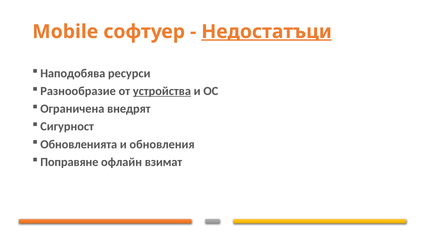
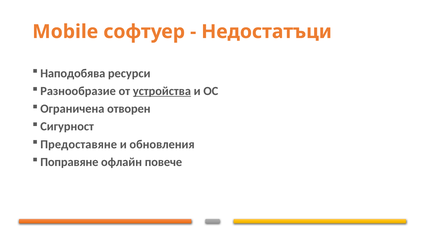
Недостатъци underline: present -> none (267, 32)
внедрят: внедрят -> отворен (129, 109)
Обновленията: Обновленията -> Предоставяне (79, 145)
взимат: взимат -> повече (163, 162)
